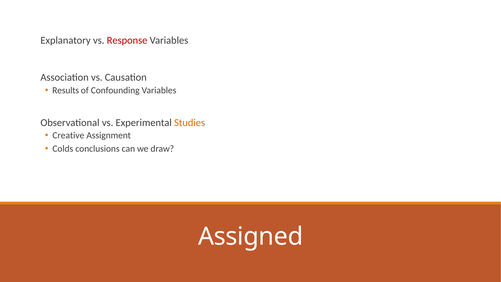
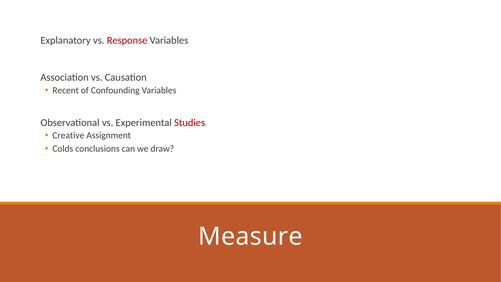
Results: Results -> Recent (66, 90)
Studies colour: orange -> red (190, 123)
Assigned: Assigned -> Measure (250, 236)
